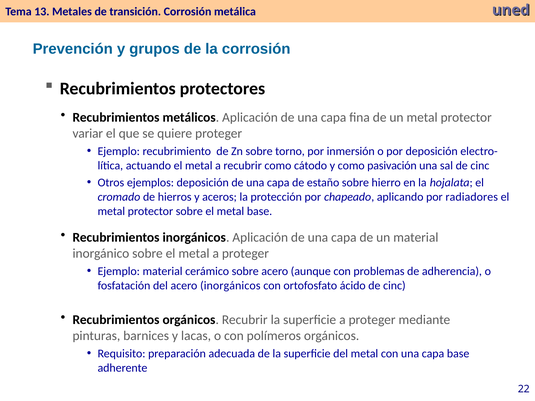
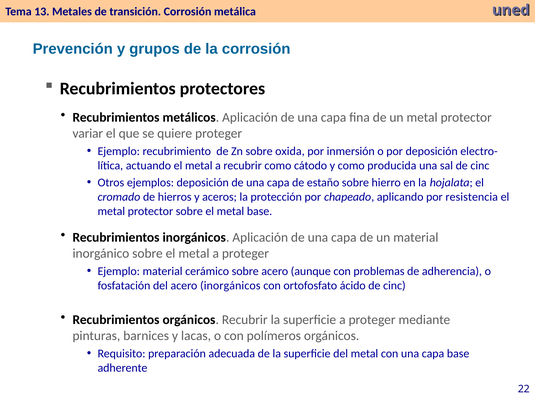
torno: torno -> oxida (290, 151)
pasivación: pasivación -> producida (392, 166)
radiadores: radiadores -> resistencia (472, 197)
